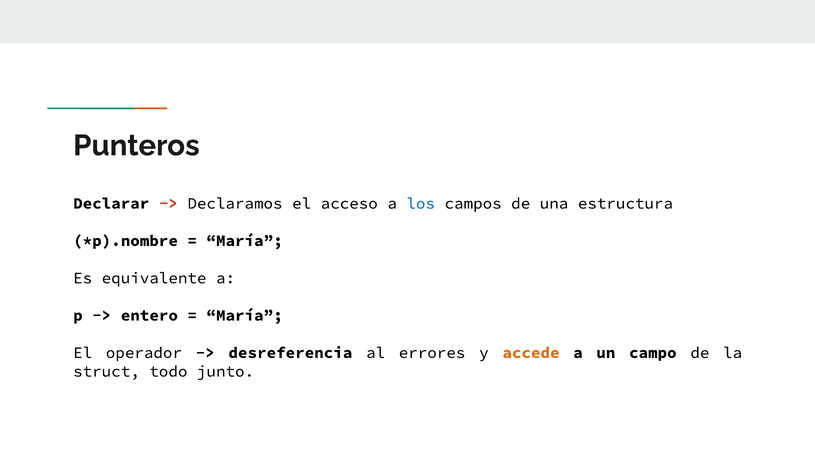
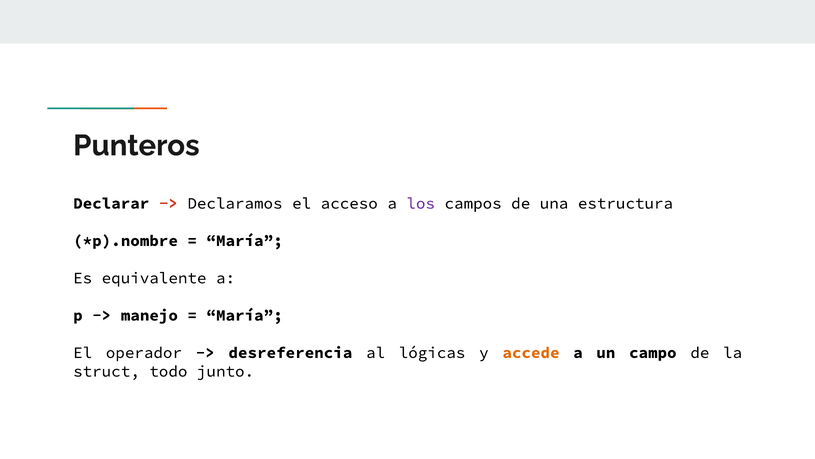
los colour: blue -> purple (421, 203)
entero: entero -> manejo (149, 315)
errores: errores -> lógicas (432, 352)
